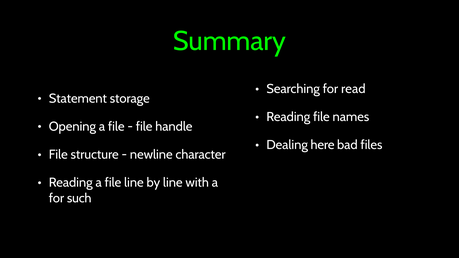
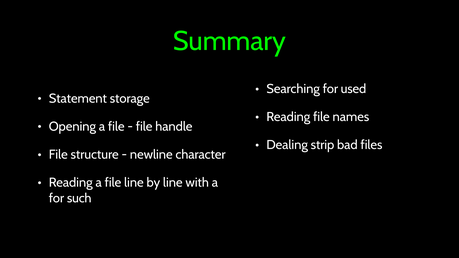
read: read -> used (353, 89)
here: here -> strip (322, 145)
